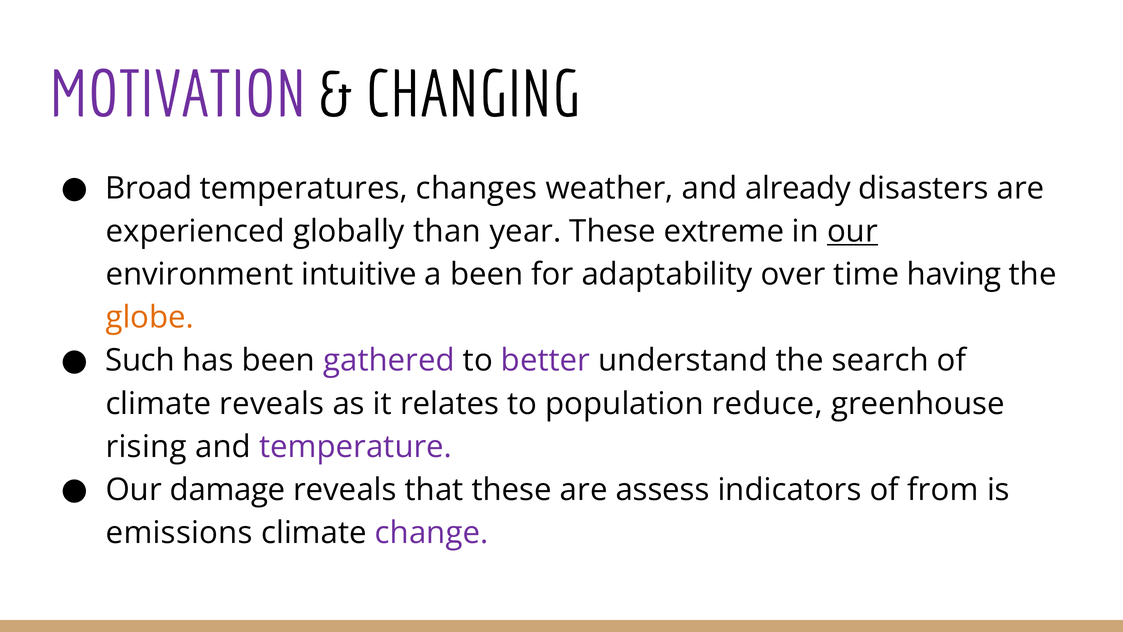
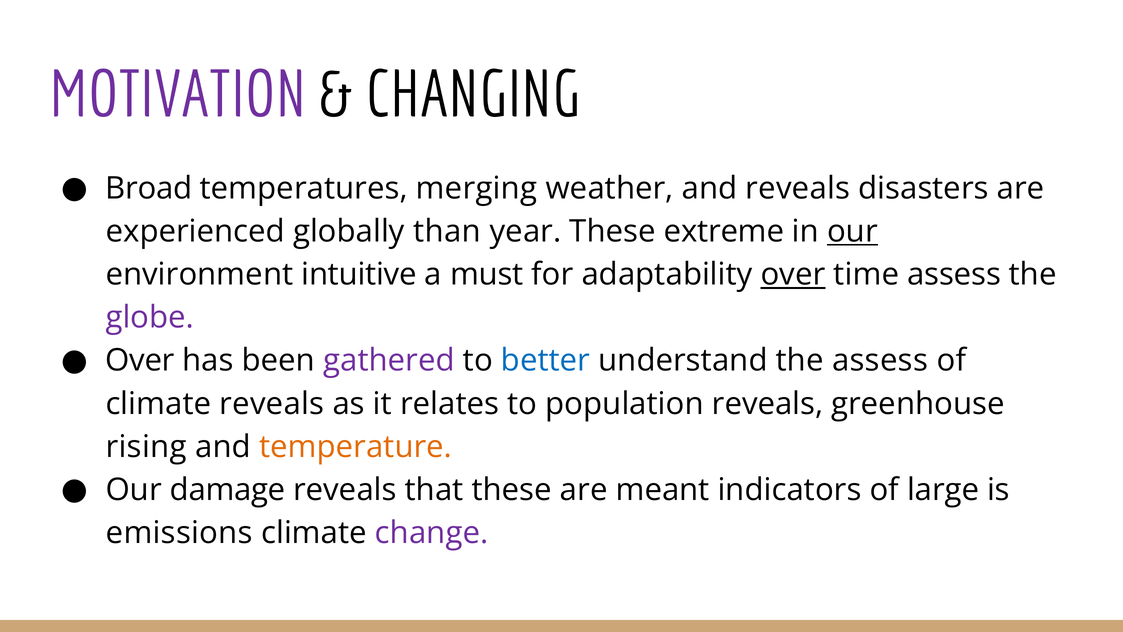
changes: changes -> merging (477, 188)
and already: already -> reveals (798, 188)
a been: been -> must (487, 274)
over underline: none -> present (793, 274)
time having: having -> assess (954, 274)
globe colour: orange -> purple (150, 317)
Such: Such -> Over (140, 360)
better colour: purple -> blue (546, 360)
the search: search -> assess (880, 360)
population reduce: reduce -> reveals (767, 404)
temperature colour: purple -> orange (356, 447)
assess: assess -> meant (663, 490)
from: from -> large (943, 490)
